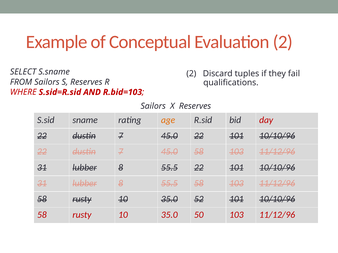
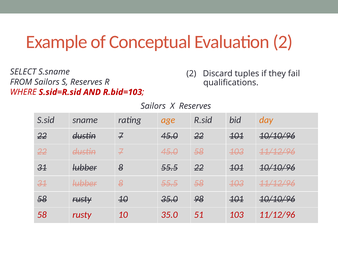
day colour: red -> orange (266, 120)
52: 52 -> 98 (199, 199)
50: 50 -> 51 (199, 215)
